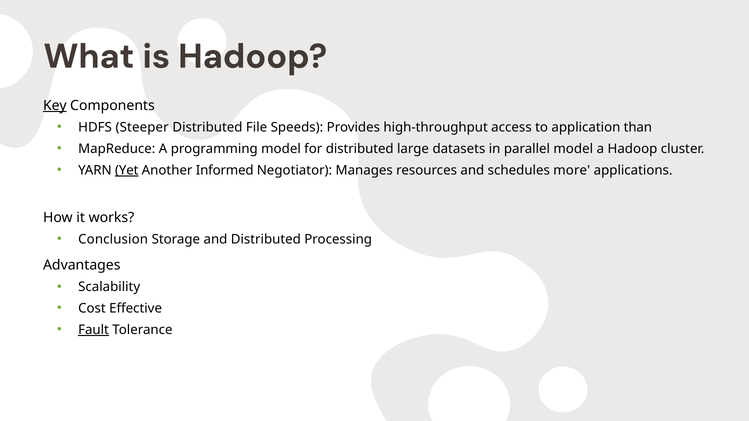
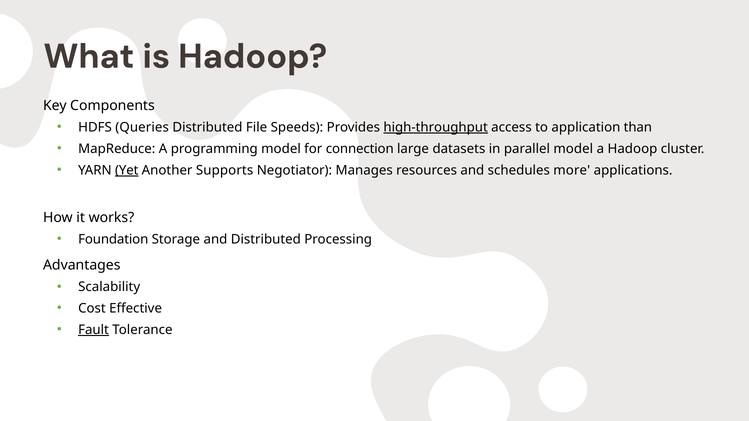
Key underline: present -> none (55, 106)
Steeper: Steeper -> Queries (142, 127)
high-throughput underline: none -> present (436, 127)
for distributed: distributed -> connection (360, 149)
Informed: Informed -> Supports (225, 170)
Conclusion: Conclusion -> Foundation (113, 239)
